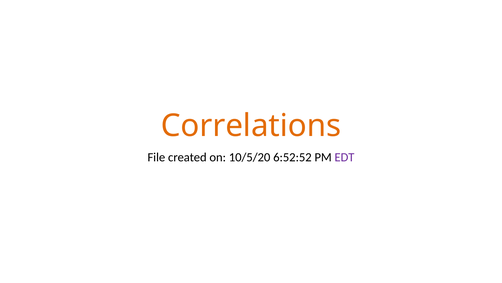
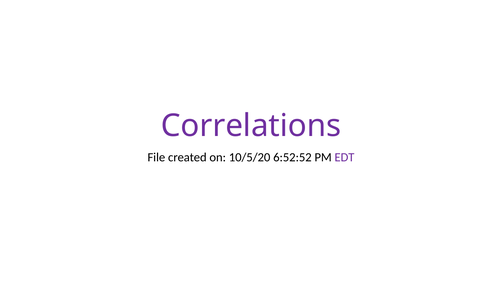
Correlations colour: orange -> purple (251, 125)
